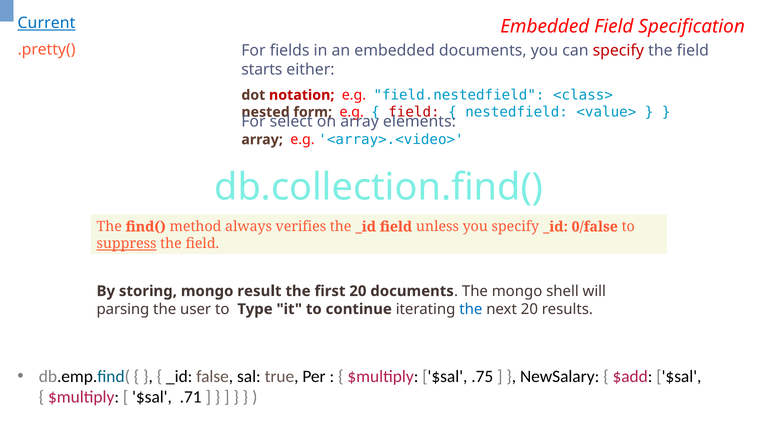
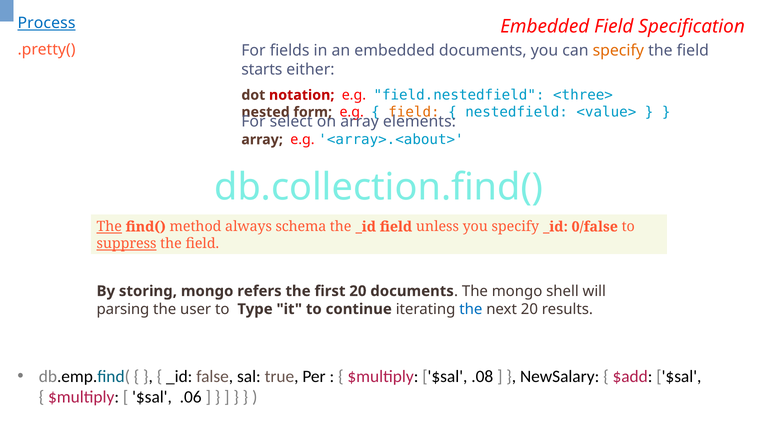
Current: Current -> Process (46, 23)
specify colour: red -> orange (618, 51)
<class>: <class> -> <three> (583, 95)
field colour: red -> orange (414, 112)
<array>.<video>: <array>.<video> -> <array>.<about> (391, 140)
The underline: none -> present (109, 227)
verifies: verifies -> schema (301, 227)
result: result -> refers (259, 291)
.75: .75 -> .08 (482, 377)
.71: .71 -> .06 (191, 398)
